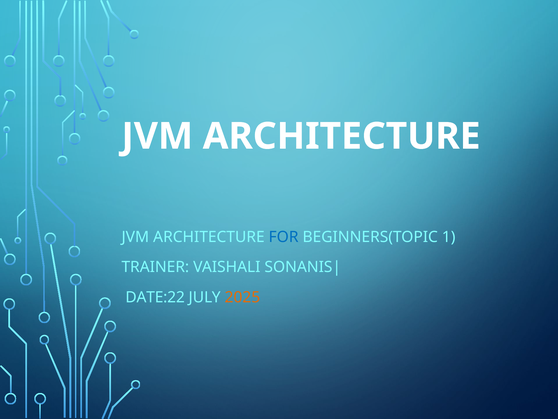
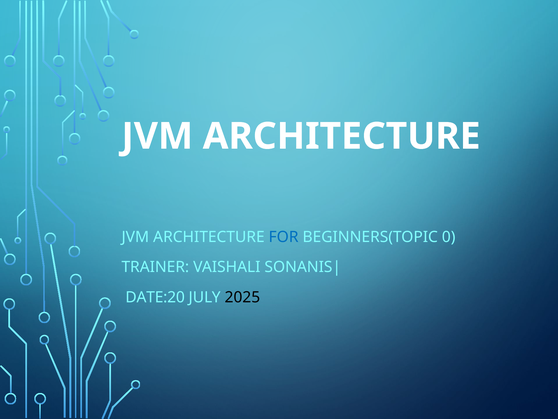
1: 1 -> 0 (449, 237)
DATE:22: DATE:22 -> DATE:20 (155, 297)
2025 colour: orange -> black (242, 297)
